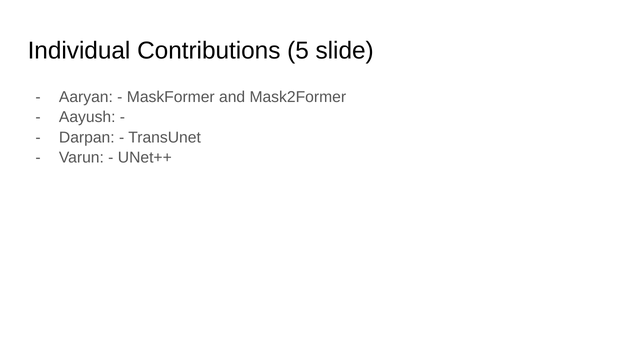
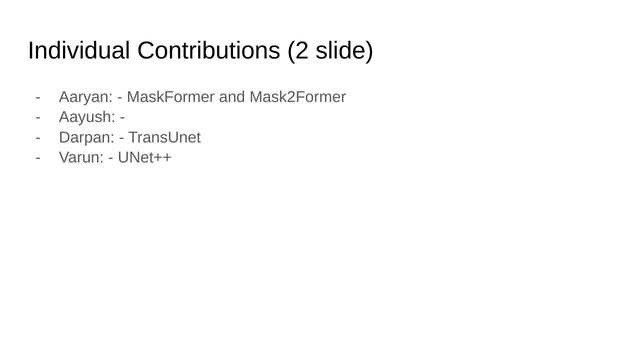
5: 5 -> 2 (298, 51)
